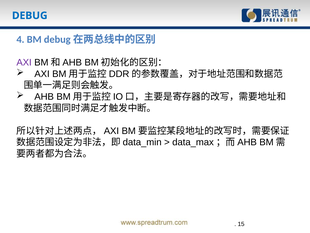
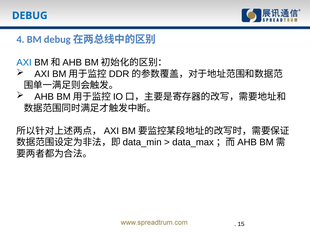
AXI colour: purple -> blue (24, 62)
